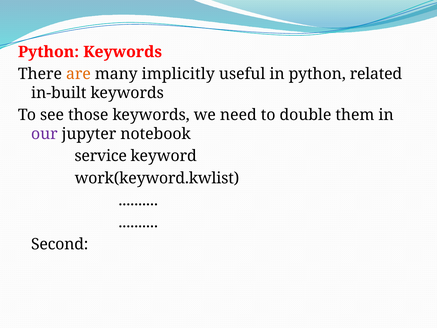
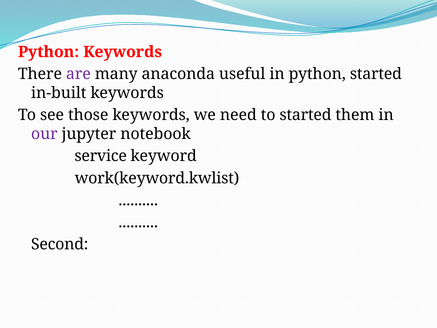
are colour: orange -> purple (78, 74)
implicitly: implicitly -> anaconda (178, 74)
python related: related -> started (376, 74)
to double: double -> started (306, 115)
